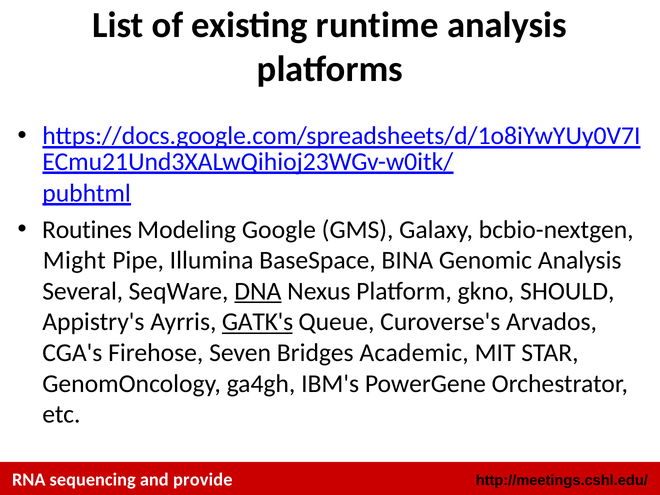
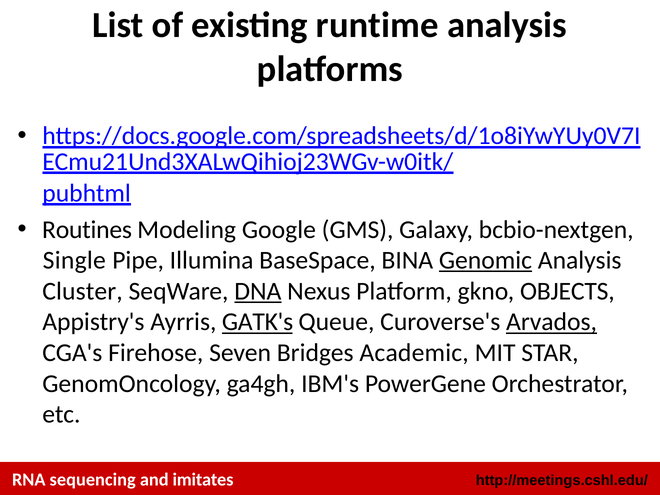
Might: Might -> Single (74, 260)
Genomic underline: none -> present (485, 260)
Several: Several -> Cluster (83, 291)
SHOULD: SHOULD -> OBJECTS (567, 291)
Arvados underline: none -> present (552, 322)
provide: provide -> imitates (203, 480)
